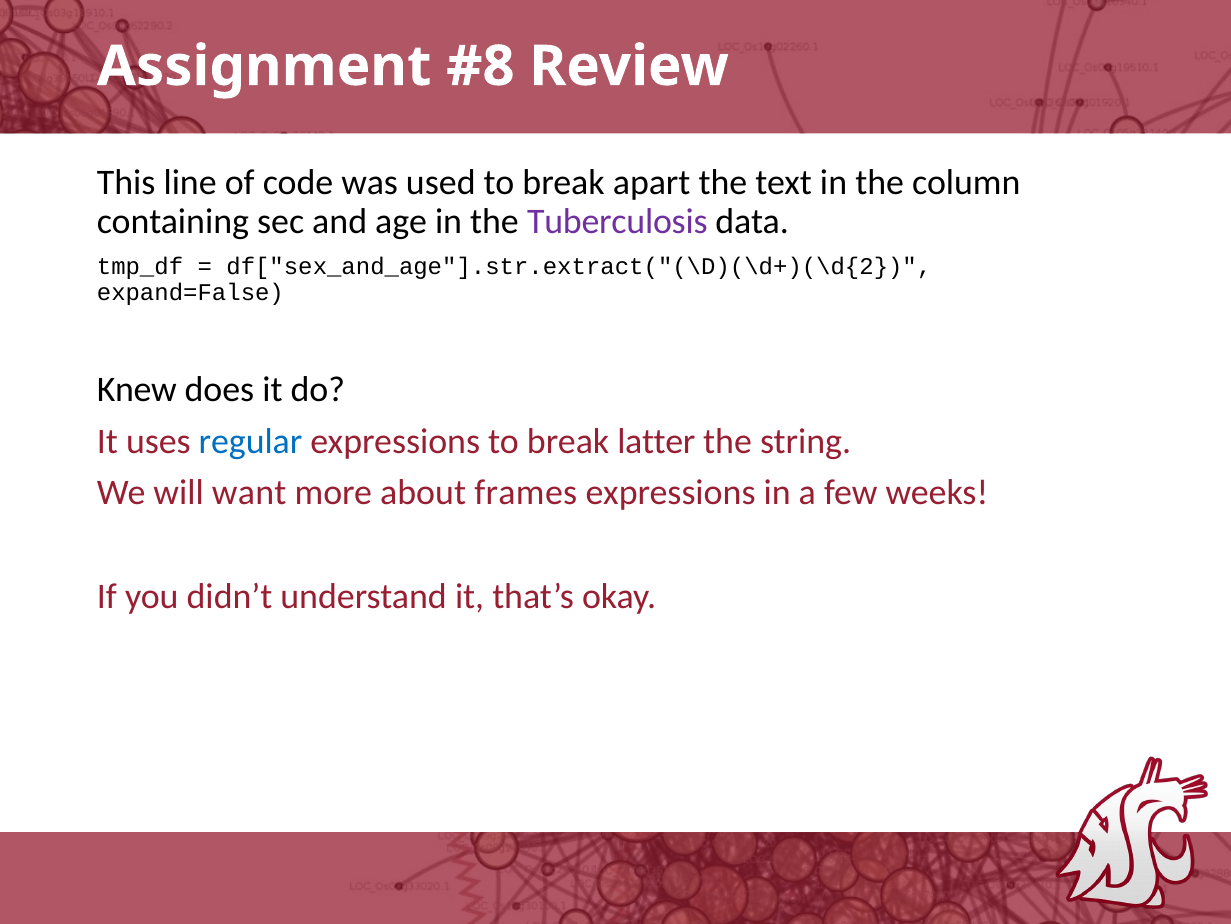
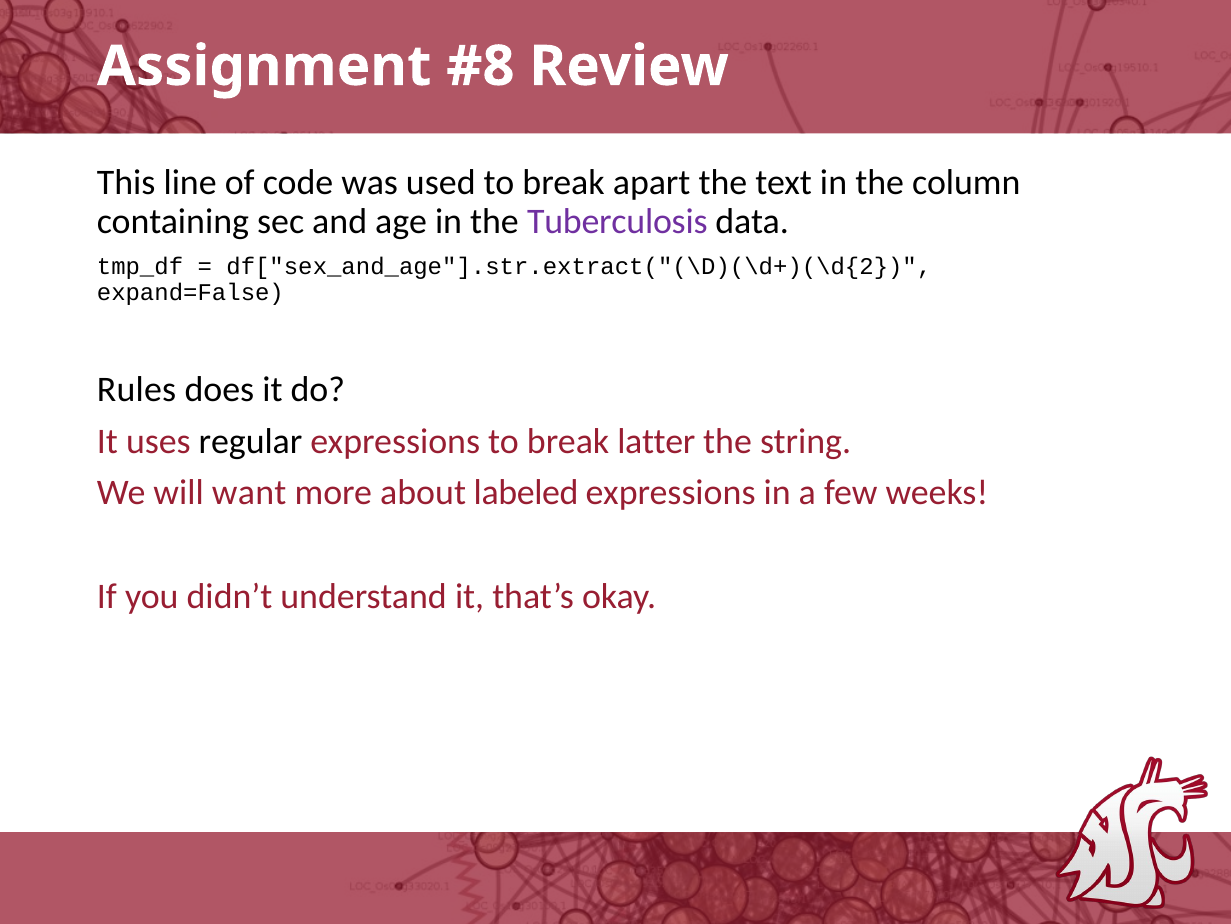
Knew: Knew -> Rules (137, 389)
regular colour: blue -> black (251, 441)
frames: frames -> labeled (526, 493)
